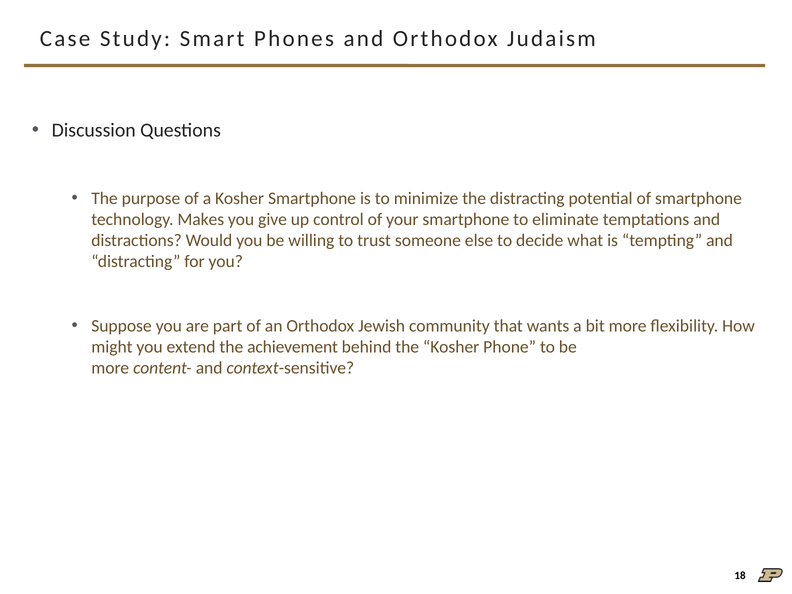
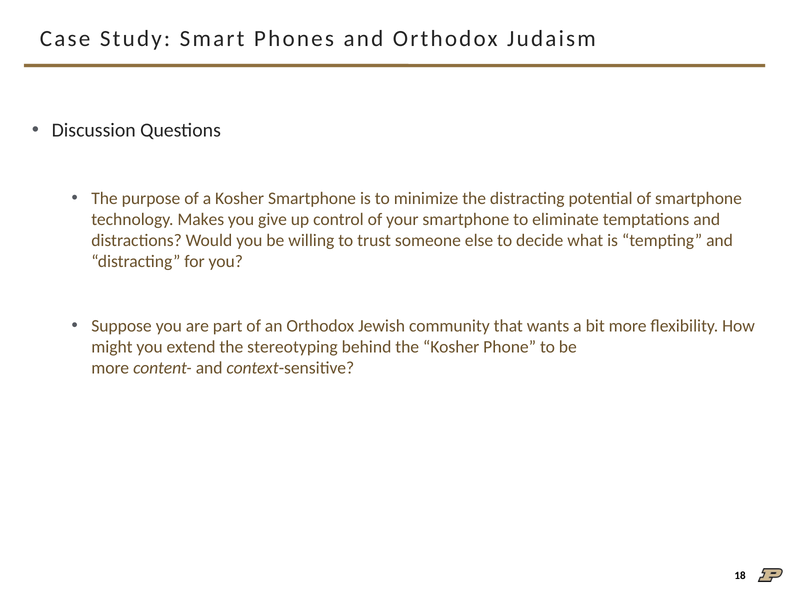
achievement: achievement -> stereotyping (292, 347)
